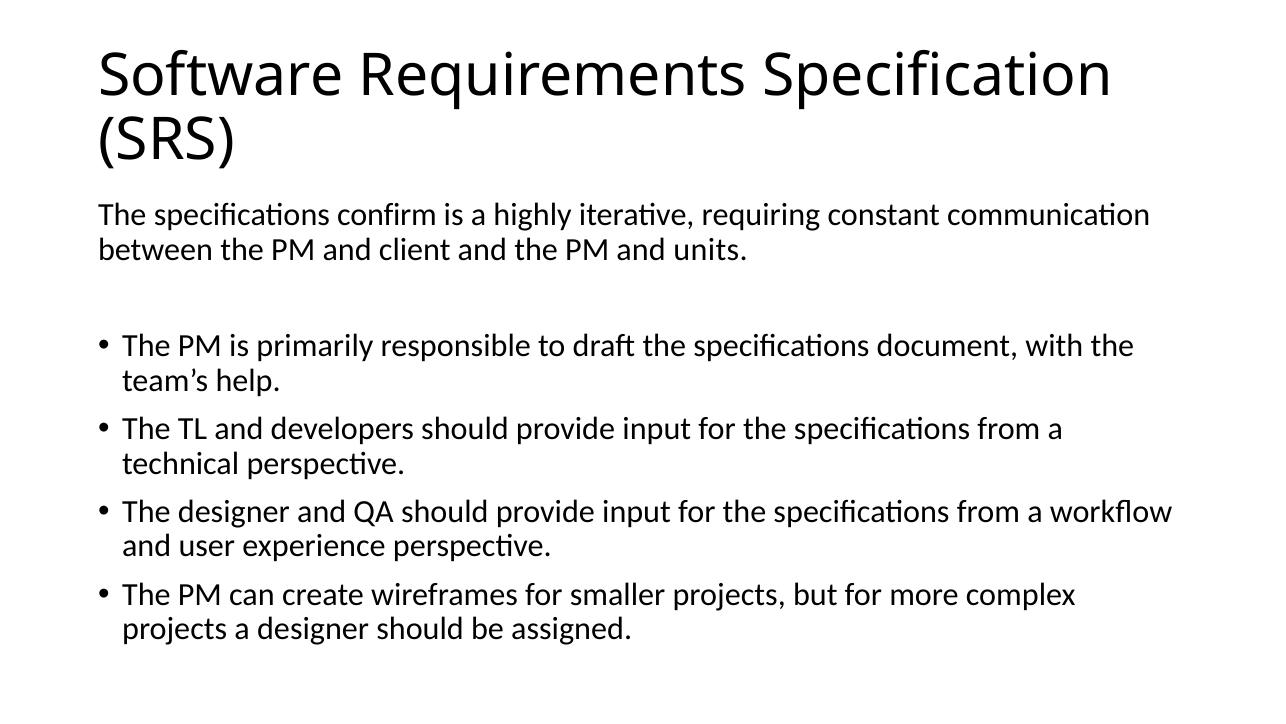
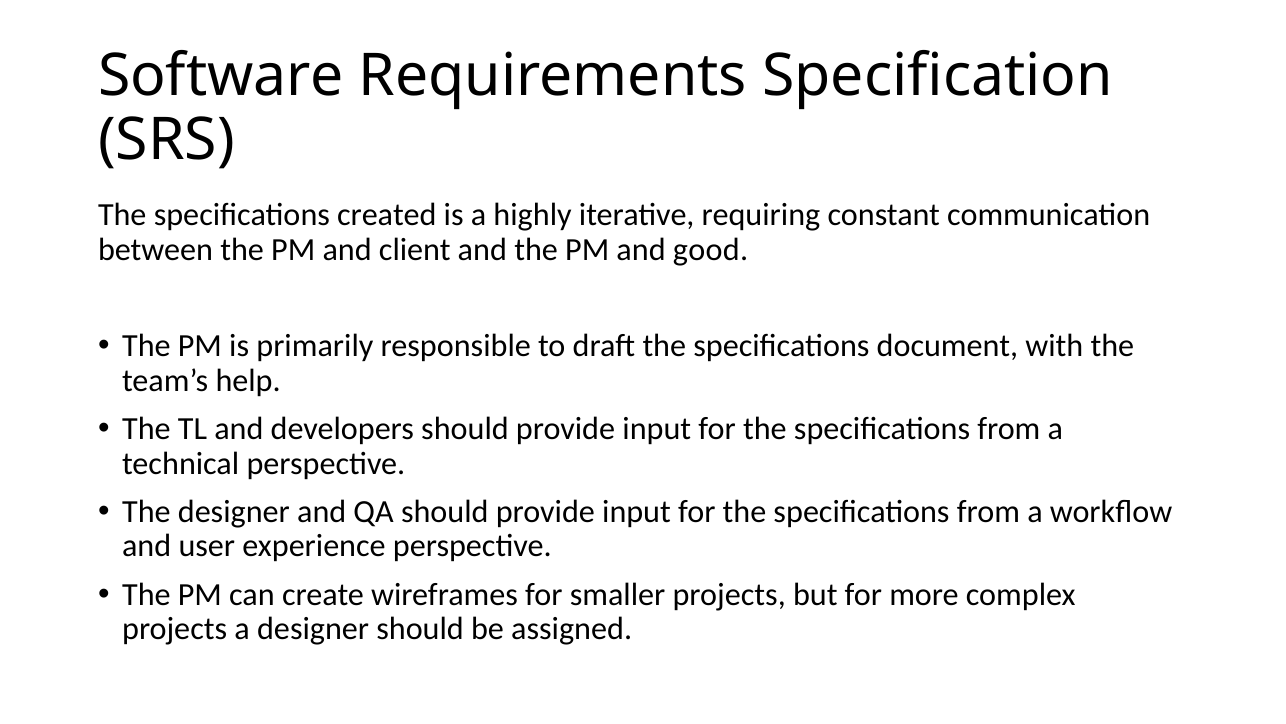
confirm: confirm -> created (387, 215)
units: units -> good (711, 249)
